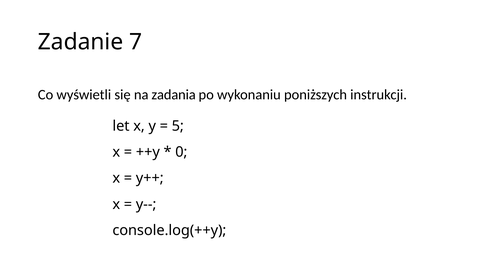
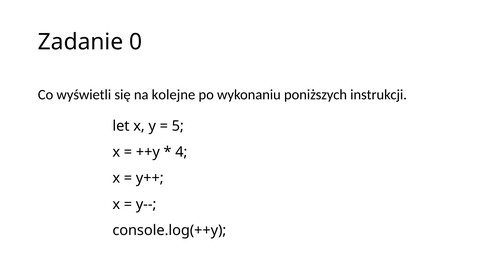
7: 7 -> 0 (136, 42)
zadania: zadania -> kolejne (173, 95)
0: 0 -> 4 (181, 152)
